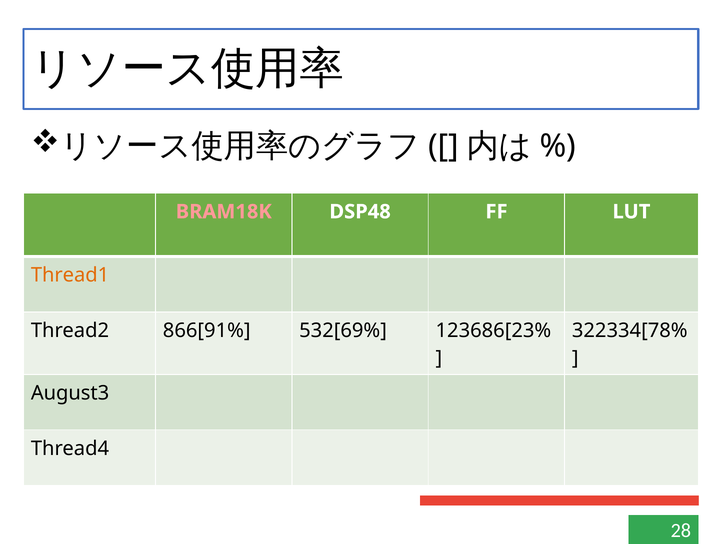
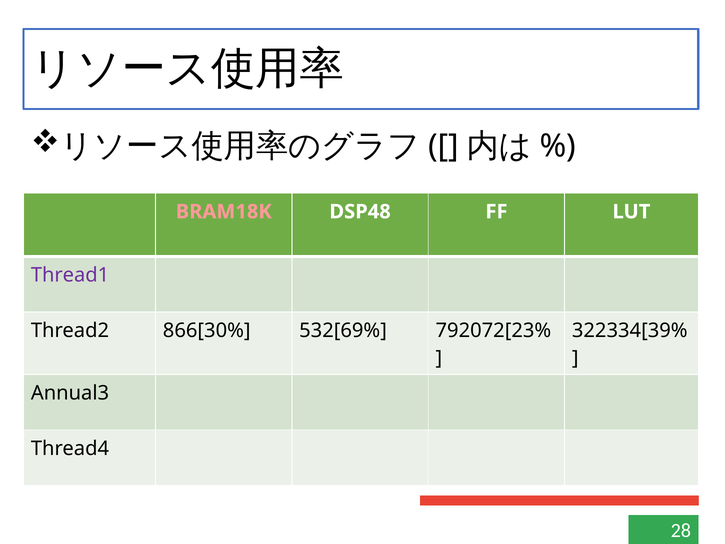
Thread1 colour: orange -> purple (70, 275)
866[91%: 866[91% -> 866[30% (207, 330)
123686[23%: 123686[23% -> 792072[23% (493, 330)
322334[78%: 322334[78% -> 322334[39% (630, 330)
August3: August3 -> Annual3 (70, 393)
